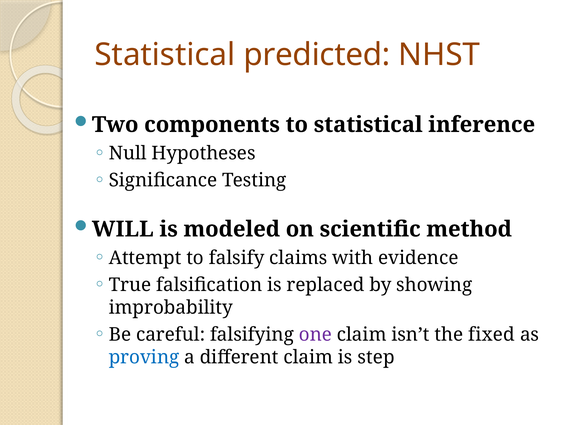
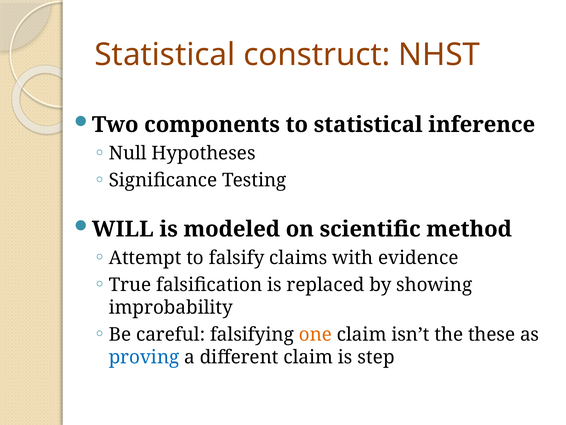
predicted: predicted -> construct (317, 55)
one colour: purple -> orange (315, 334)
fixed: fixed -> these (492, 334)
